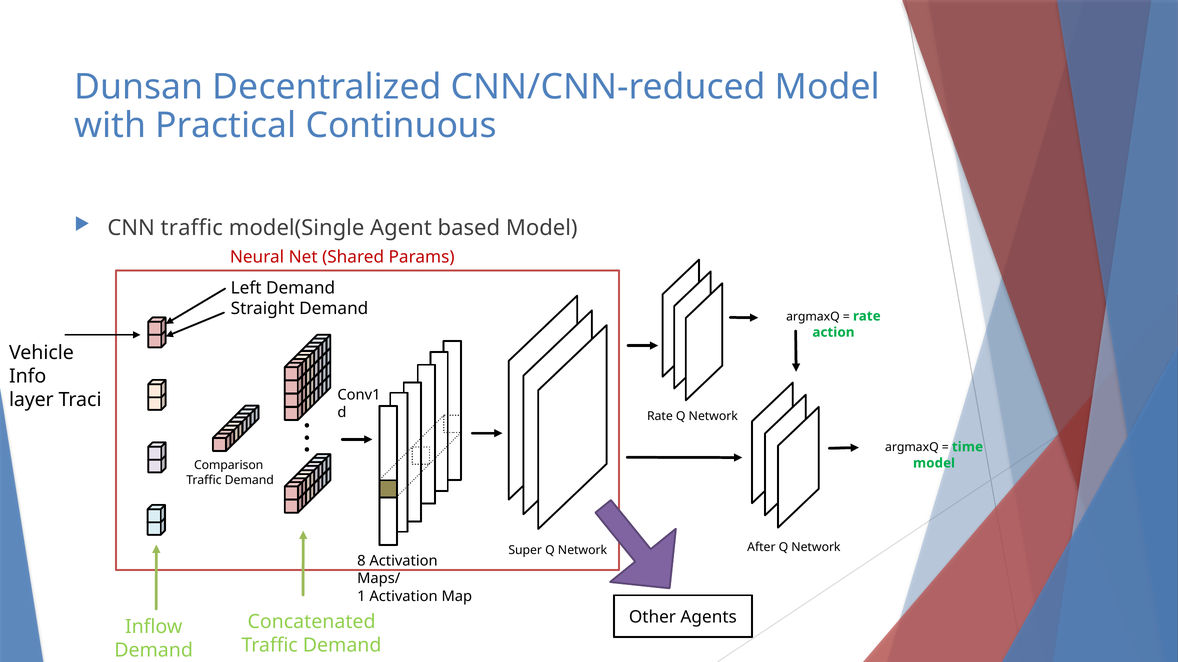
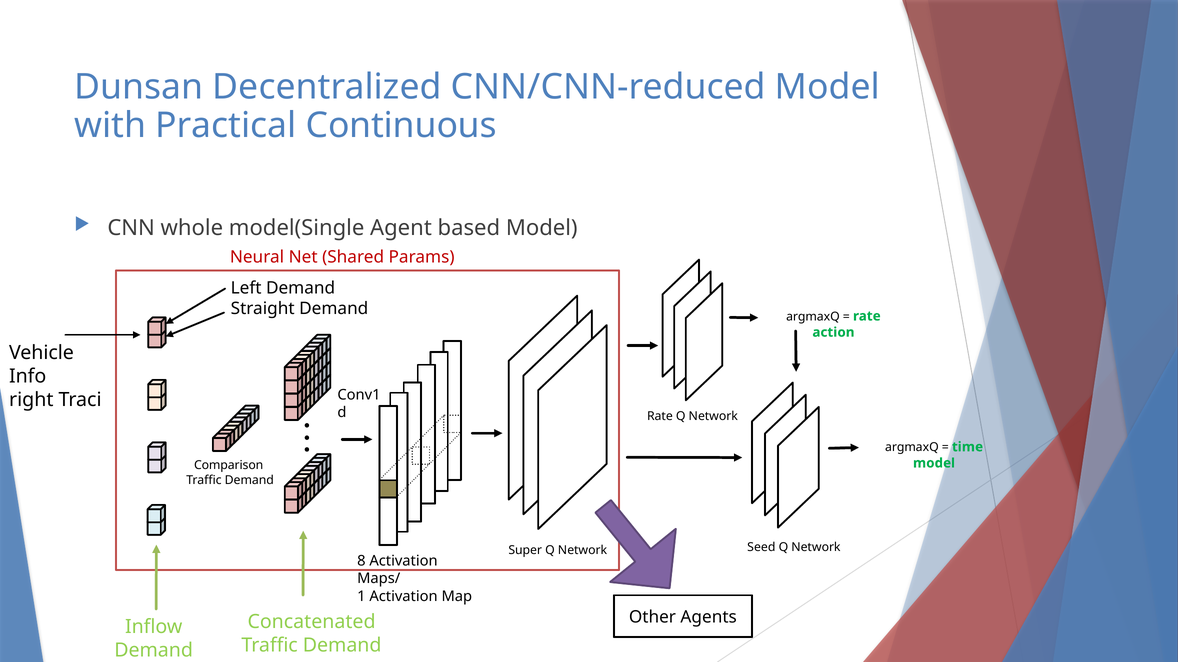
CNN traffic: traffic -> whole (192, 228)
layer: layer -> right (31, 400)
After: After -> Seed (761, 548)
